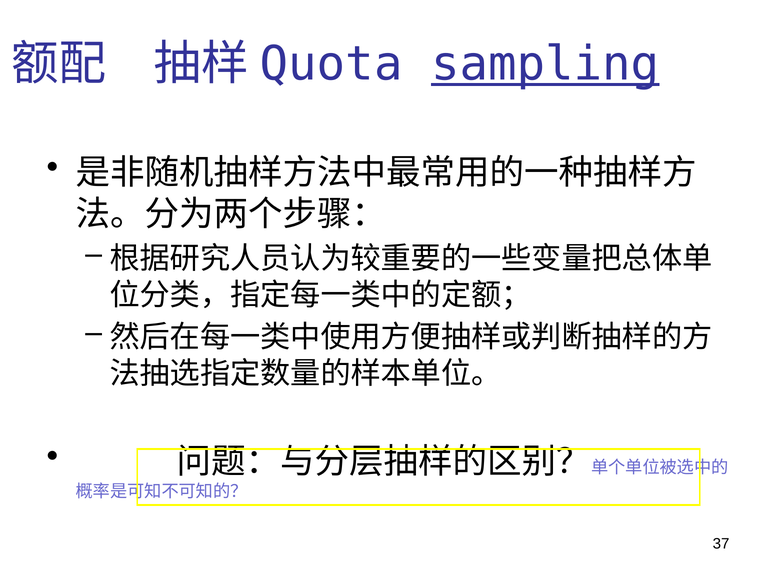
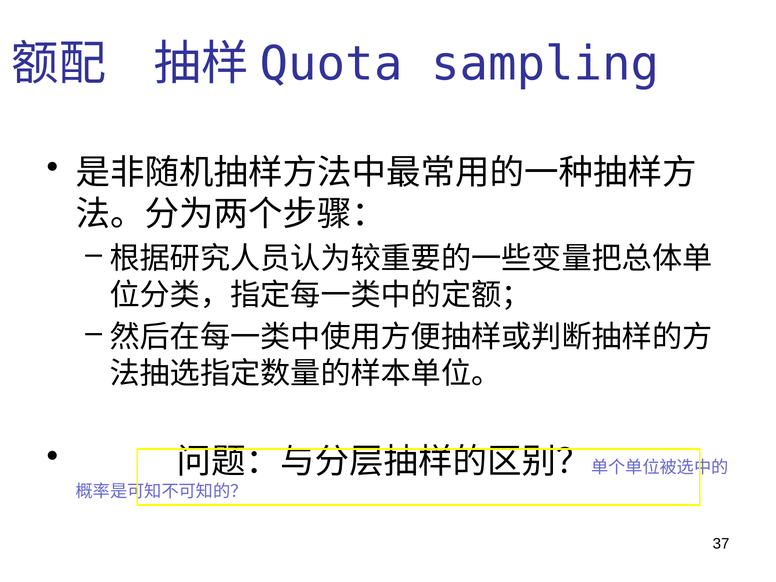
sampling underline: present -> none (545, 64)
